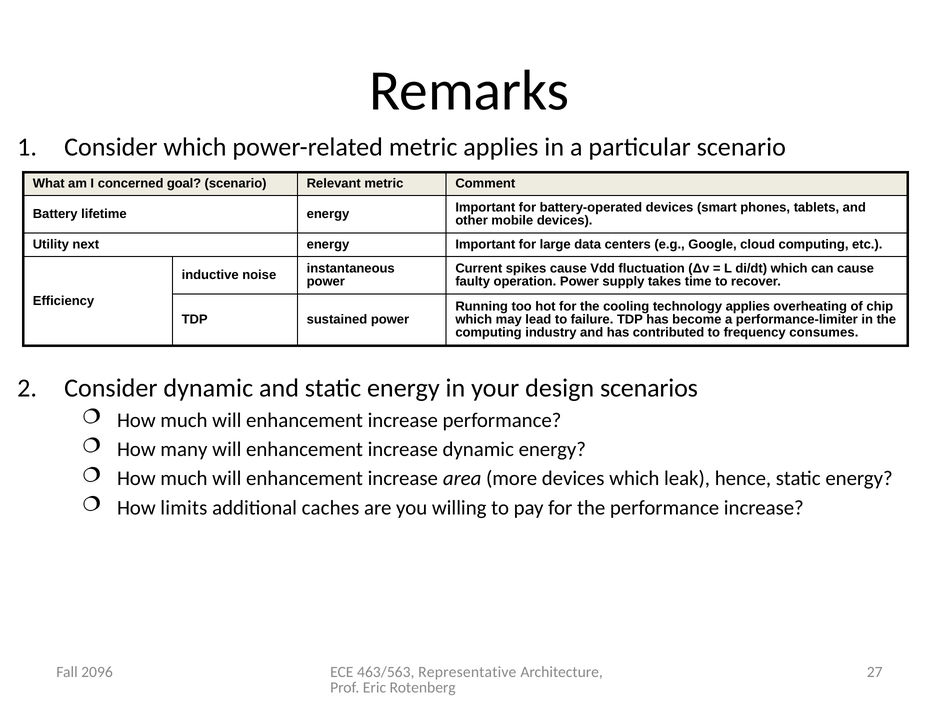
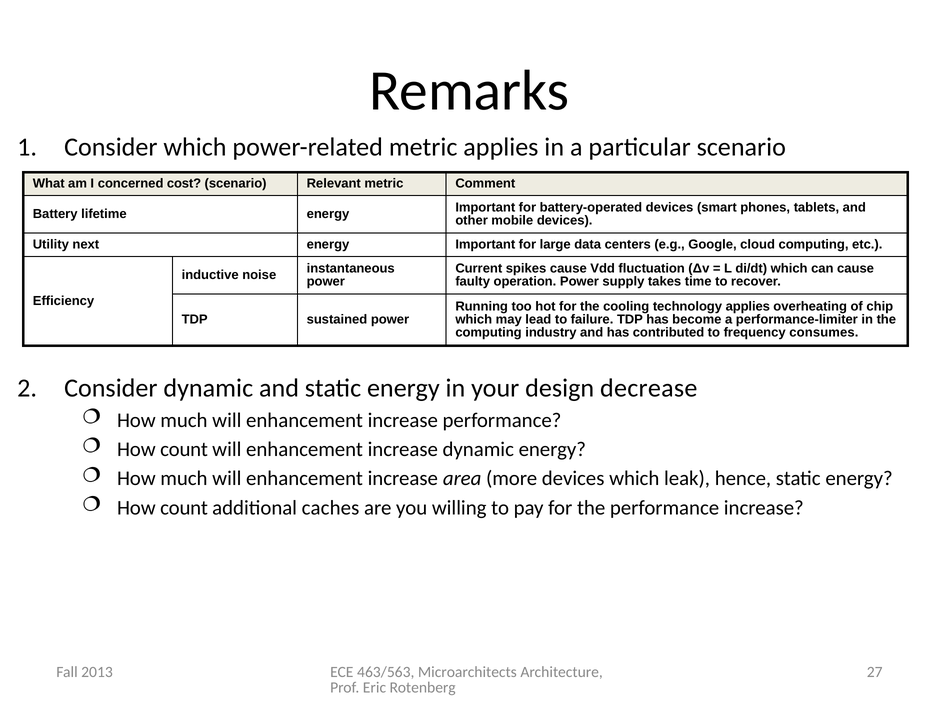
goal: goal -> cost (184, 184)
scenarios: scenarios -> decrease (649, 388)
many: many -> count (184, 450)
limits: limits -> count (184, 508)
Representative: Representative -> Microarchitects (467, 672)
2096: 2096 -> 2013 (97, 673)
